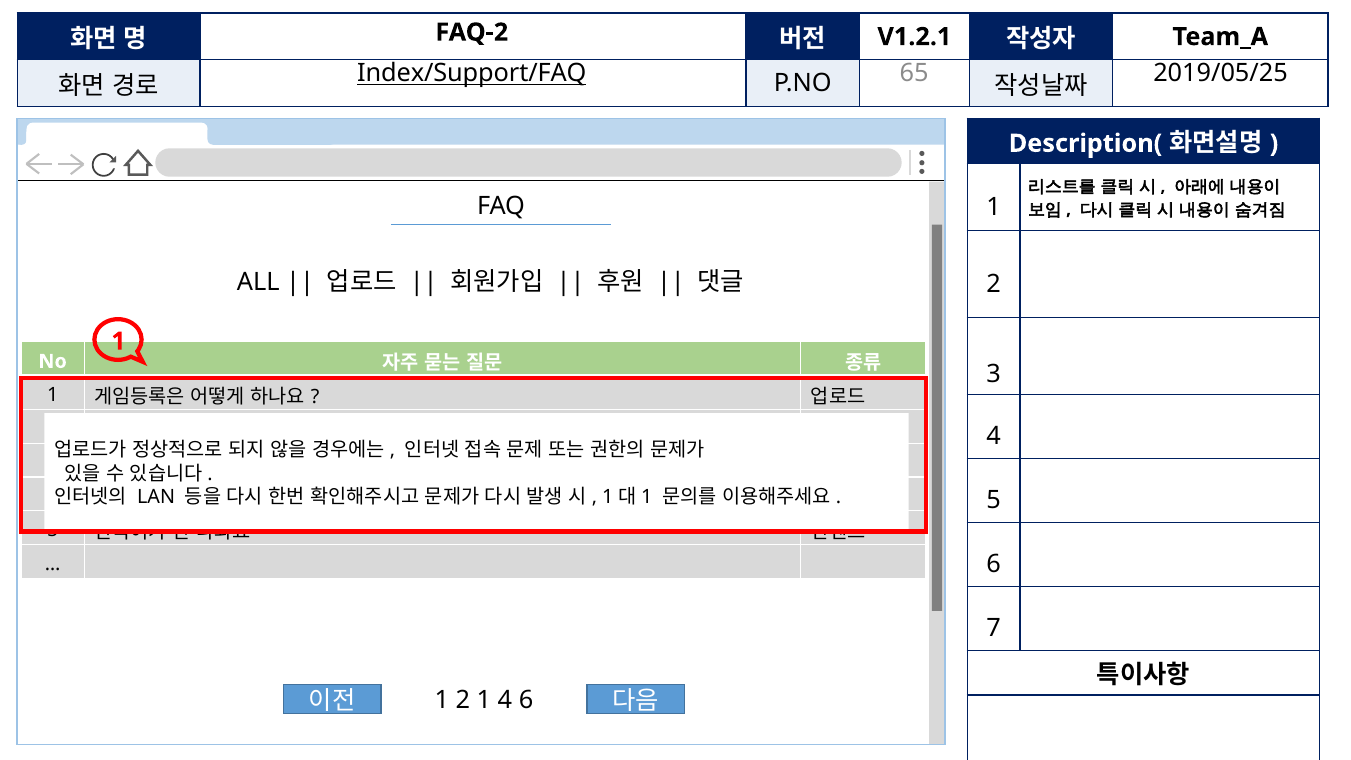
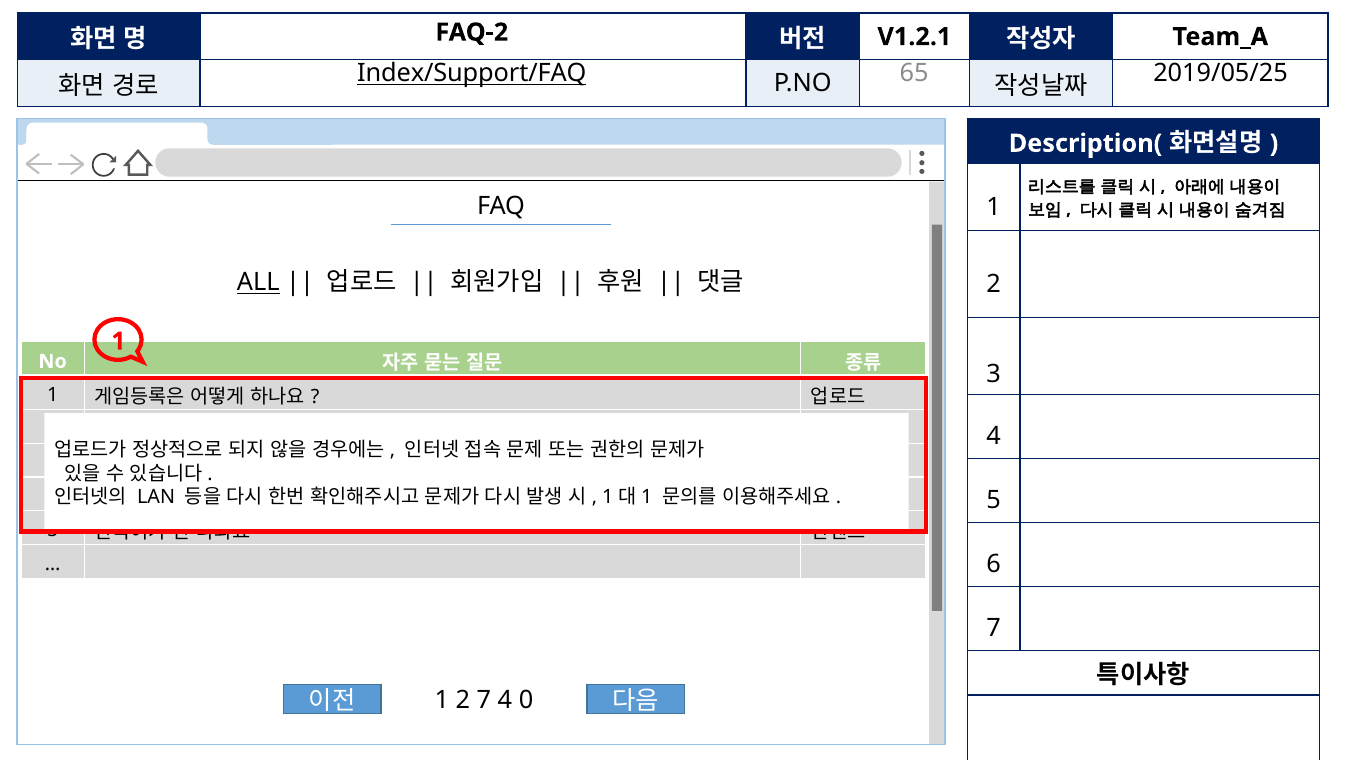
ALL underline: none -> present (258, 283)
2 1: 1 -> 7 (484, 700)
4 6: 6 -> 0 (526, 700)
